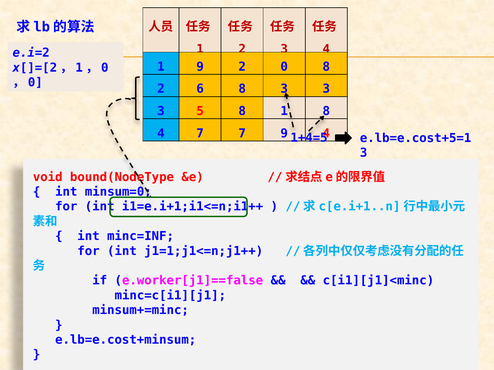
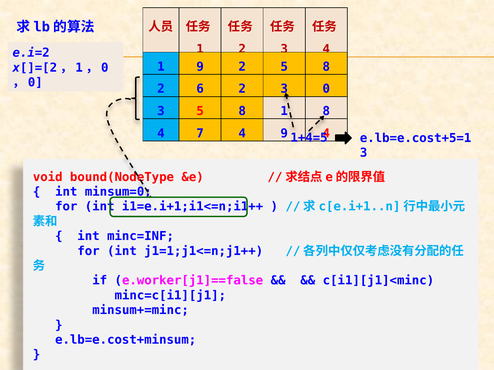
2 0: 0 -> 5 (284, 67)
6 8: 8 -> 2 (242, 89)
3: 3 -> 0 (326, 89)
7 7: 7 -> 4 (242, 133)
